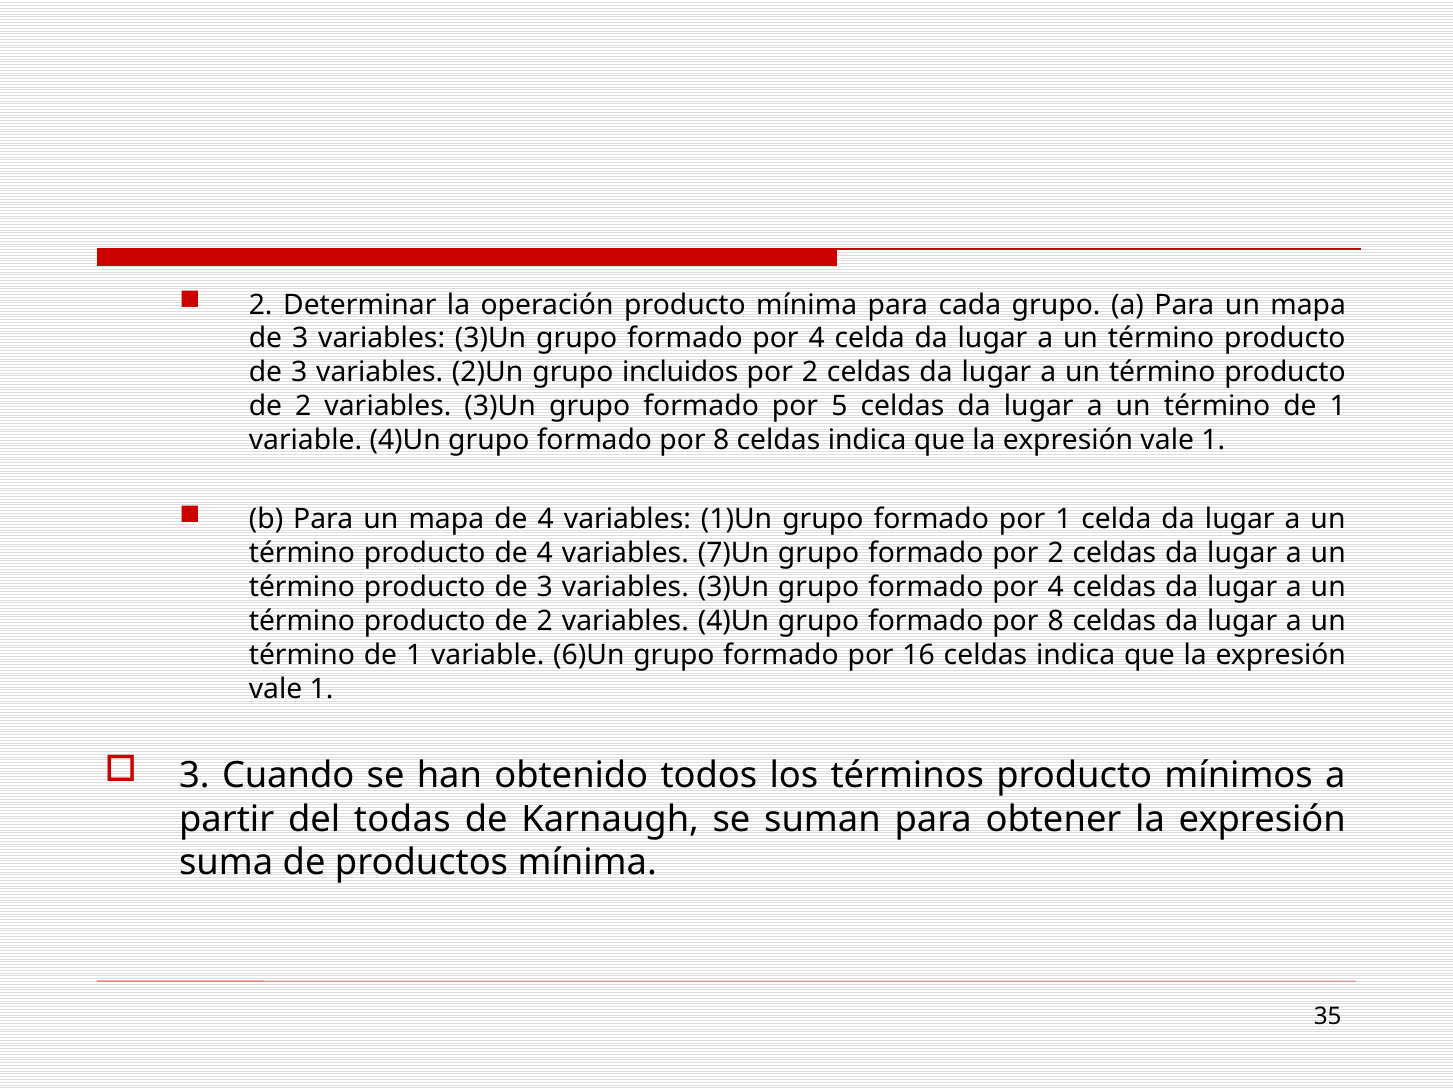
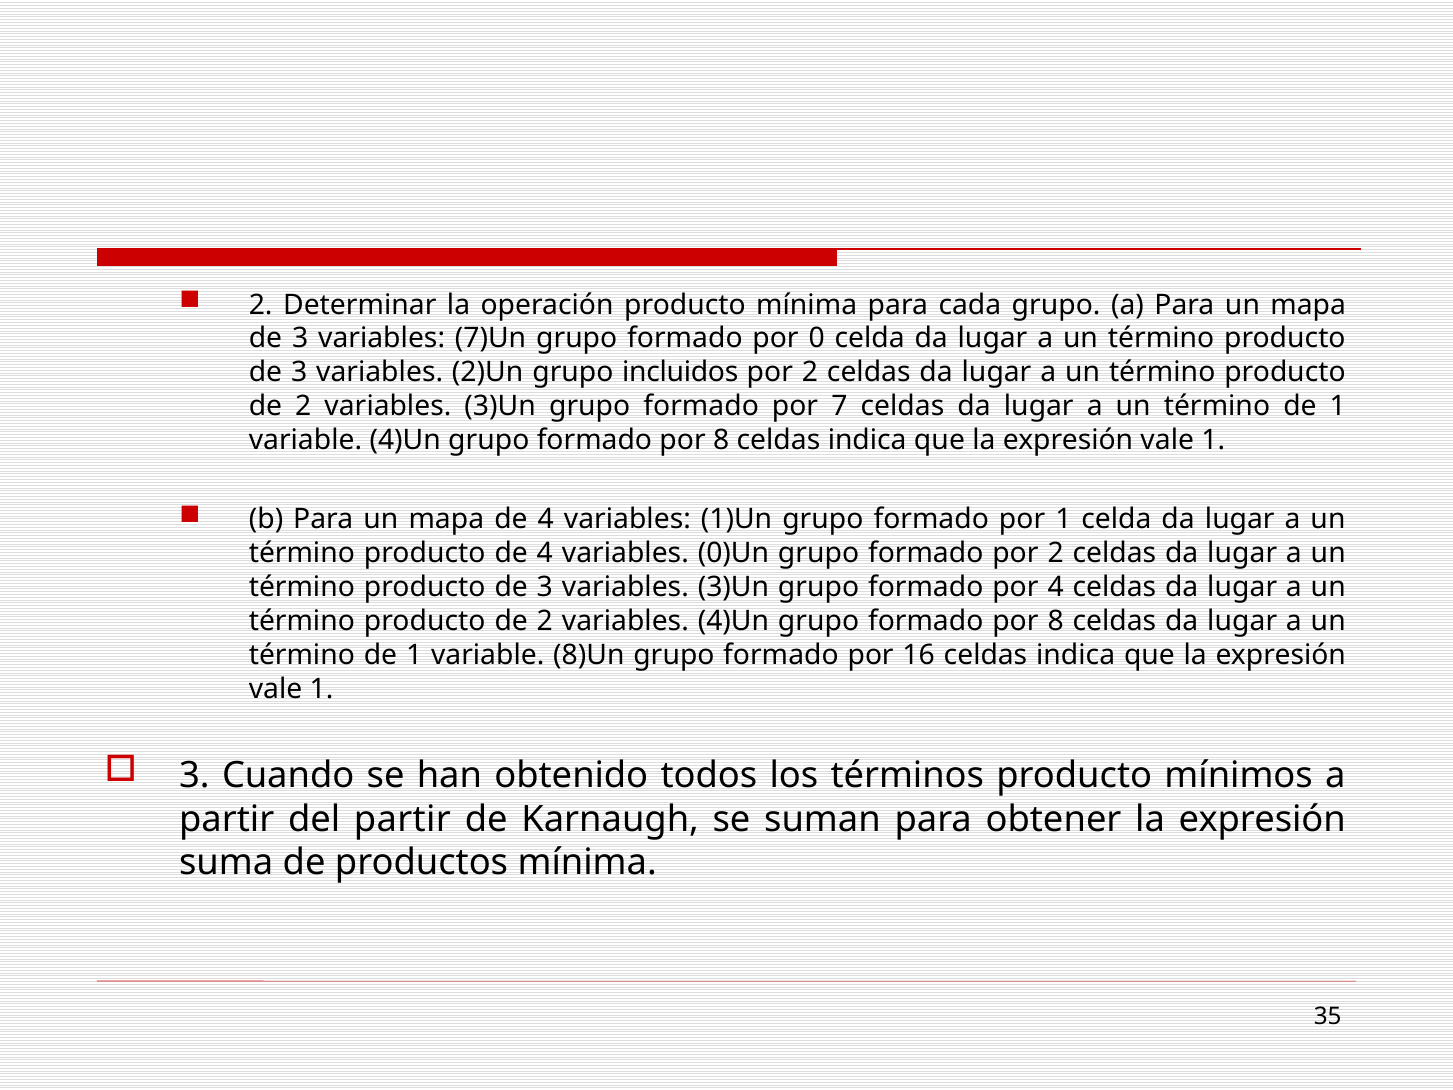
3)Un: 3)Un -> 7)Un (491, 339)
4: 4 -> 0 (817, 339)
5: 5 -> 7 (839, 406)
7)Un: 7)Un -> 0)Un (733, 553)
6)Un: 6)Un -> 8)Un (589, 655)
del todas: todas -> partir (402, 819)
